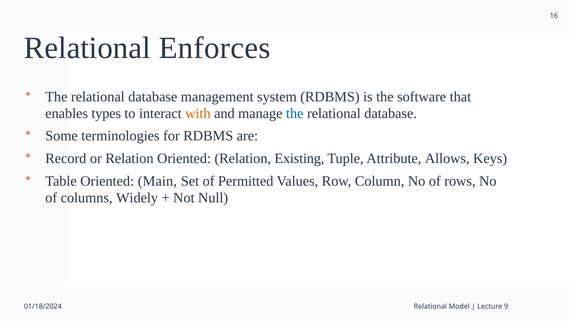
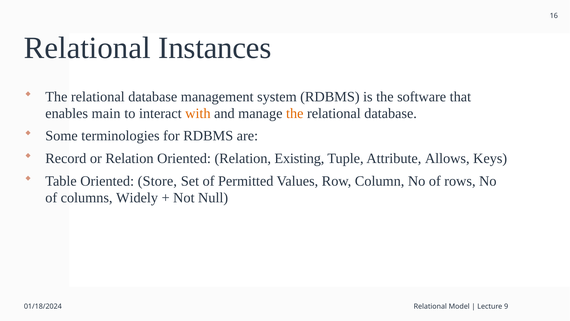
Enforces: Enforces -> Instances (215, 48)
types: types -> main (106, 113)
the colour: blue -> orange (295, 113)
Main: Main -> Store (157, 181)
